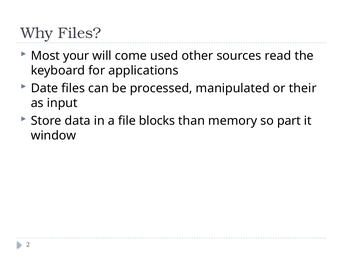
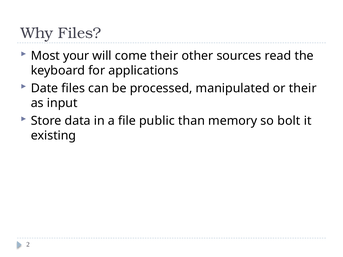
come used: used -> their (164, 56)
blocks: blocks -> public (157, 121)
part: part -> bolt (289, 121)
window: window -> existing (53, 136)
